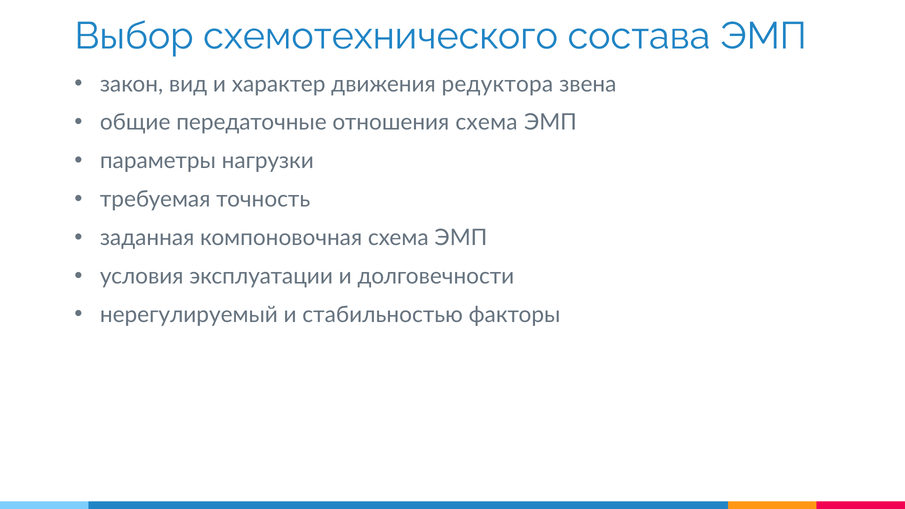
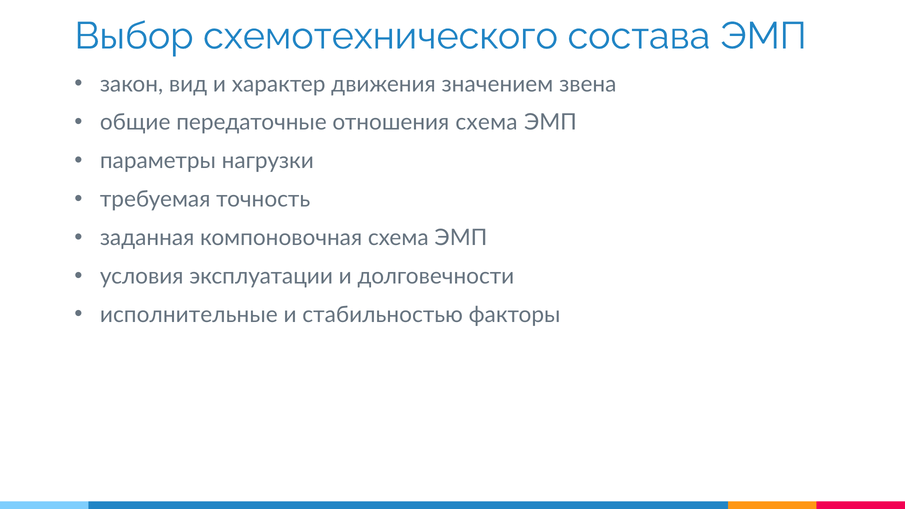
редуктора: редуктора -> значением (497, 84)
нерегулируемый: нерегулируемый -> исполнительные (189, 315)
